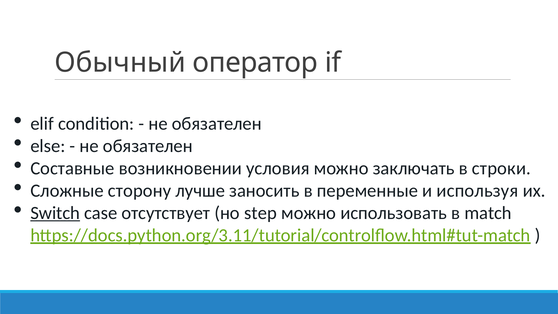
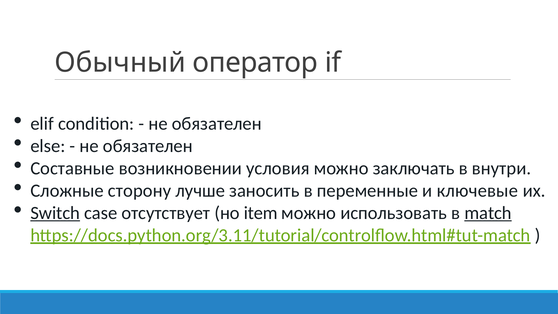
строки: строки -> внутри (502, 168)
используя: используя -> ключевые (477, 190)
step: step -> item (261, 213)
match underline: none -> present (488, 213)
